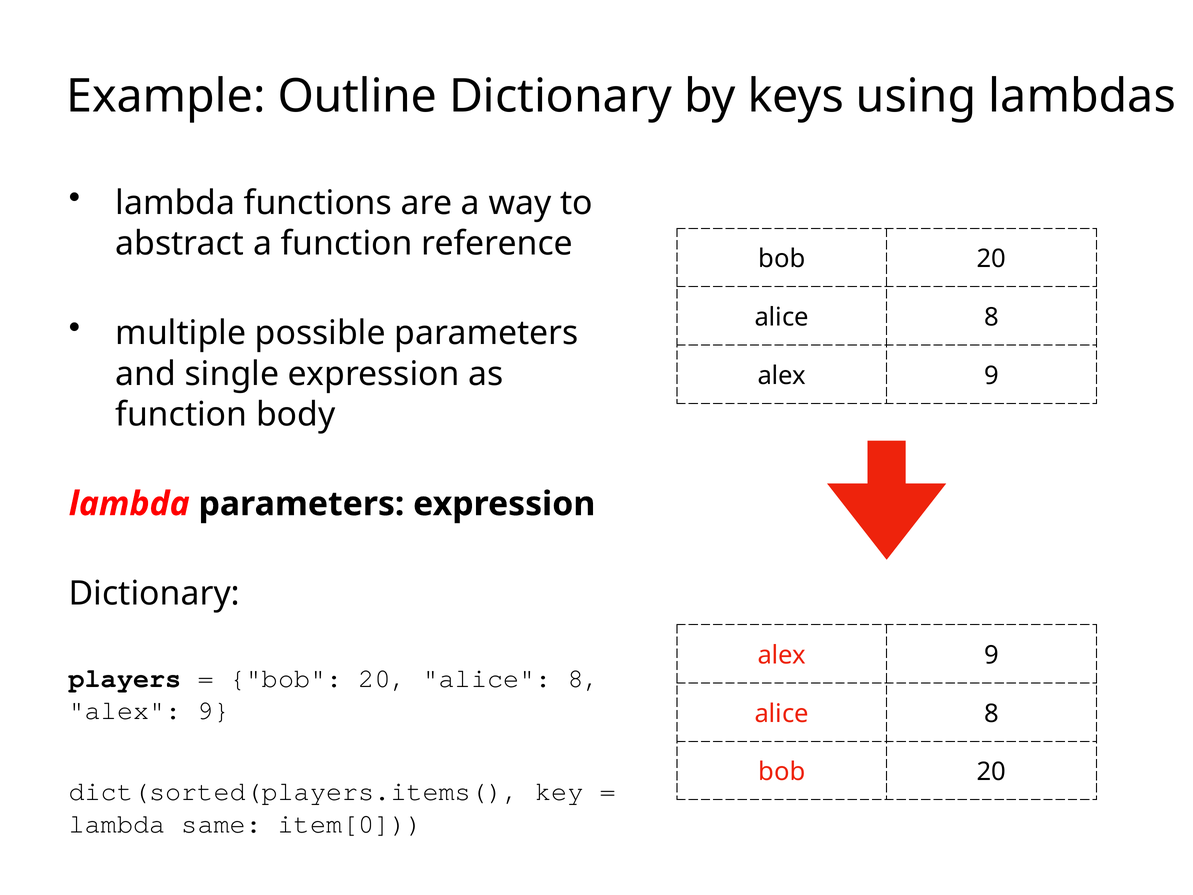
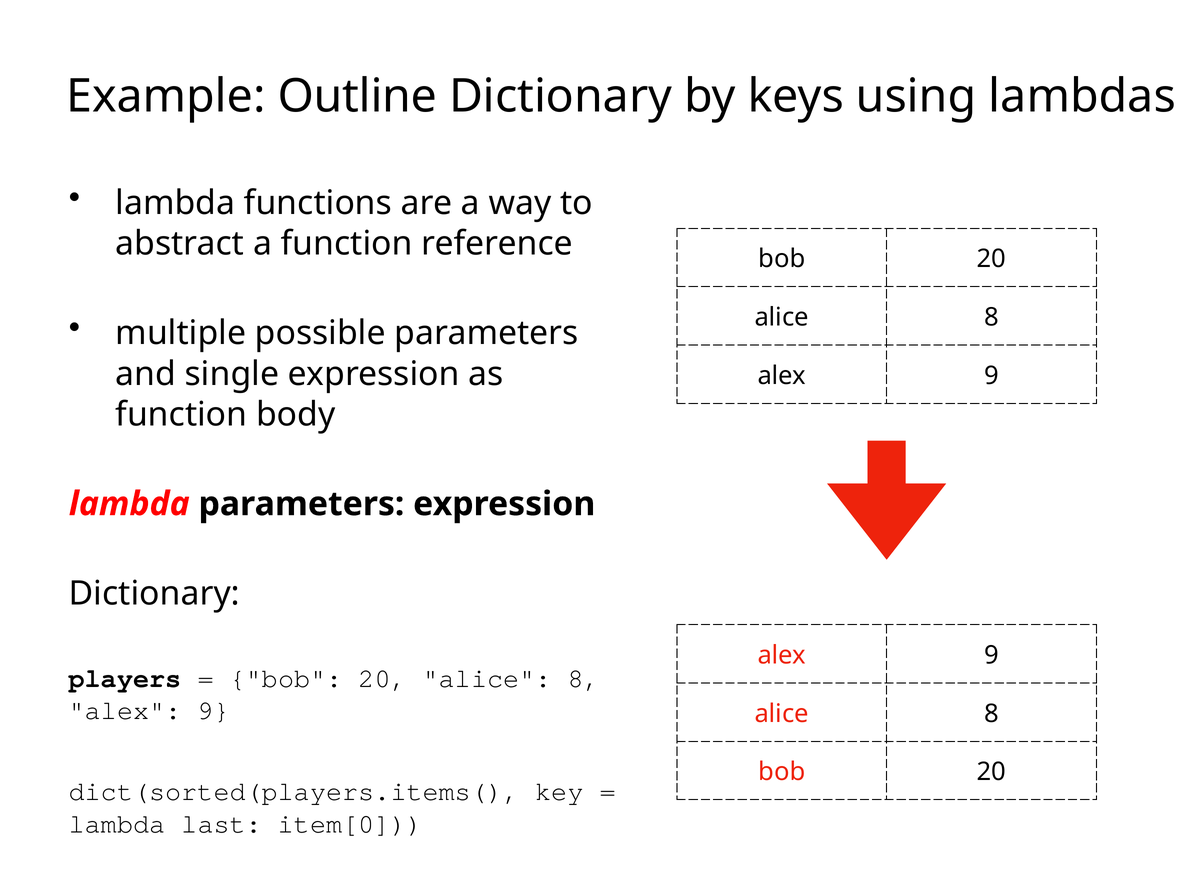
same: same -> last (222, 823)
